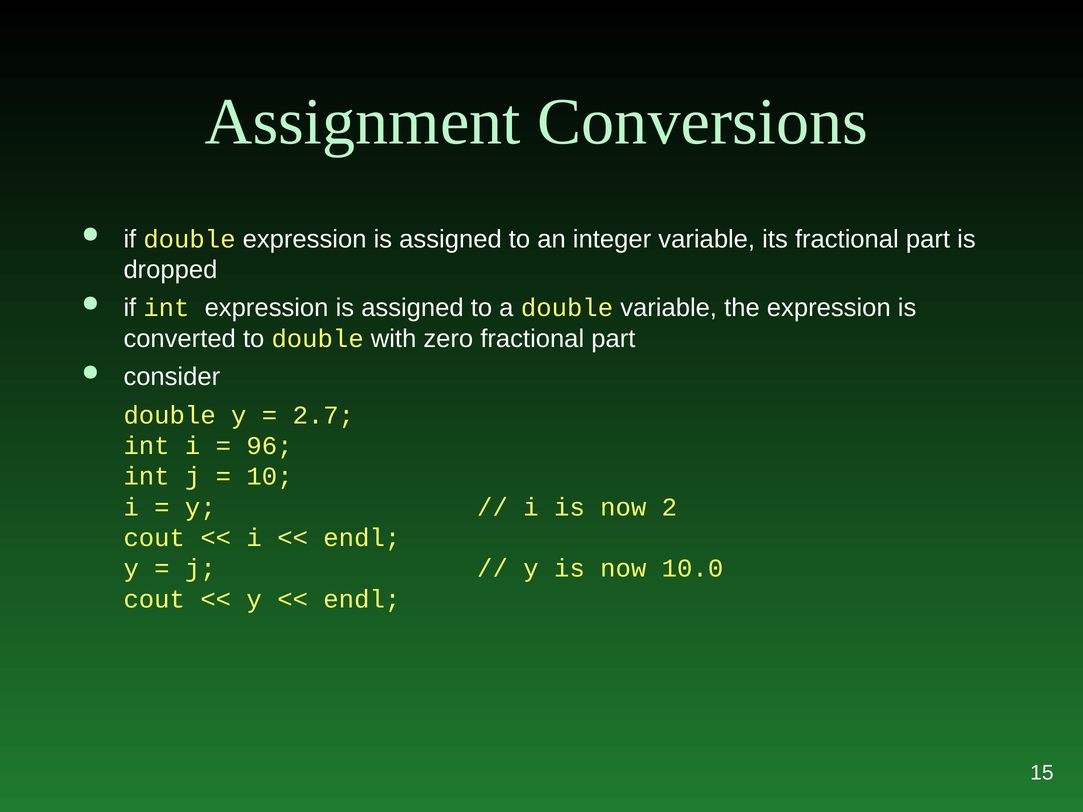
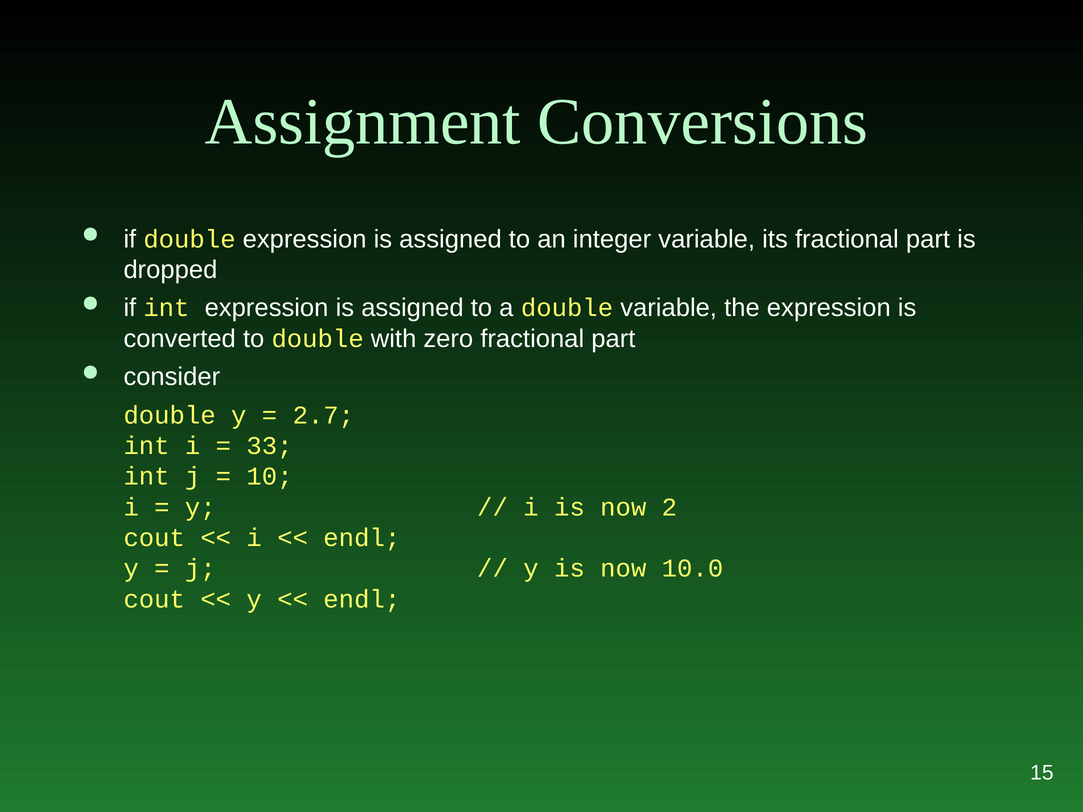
96: 96 -> 33 (270, 446)
